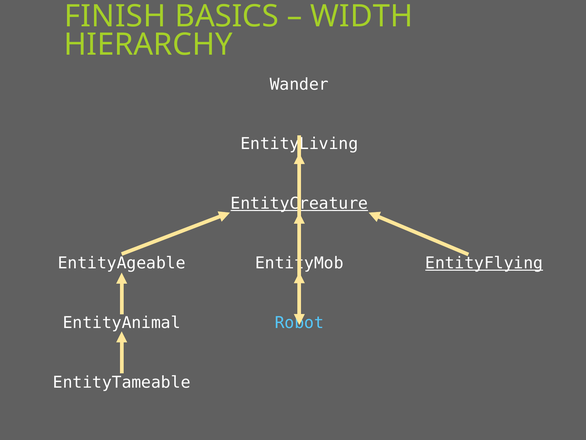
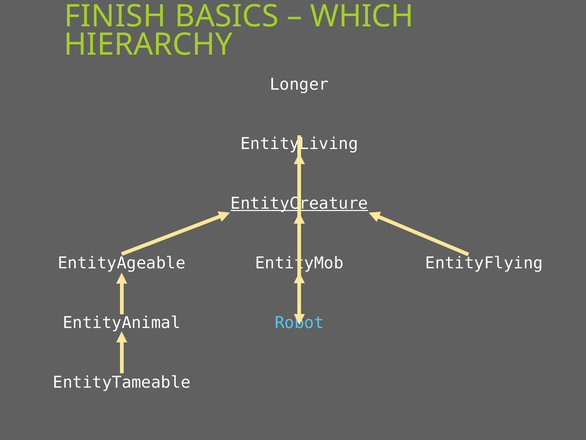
WIDTH: WIDTH -> WHICH (362, 16)
Wander: Wander -> Longer (299, 84)
EntityFlying underline: present -> none (484, 263)
